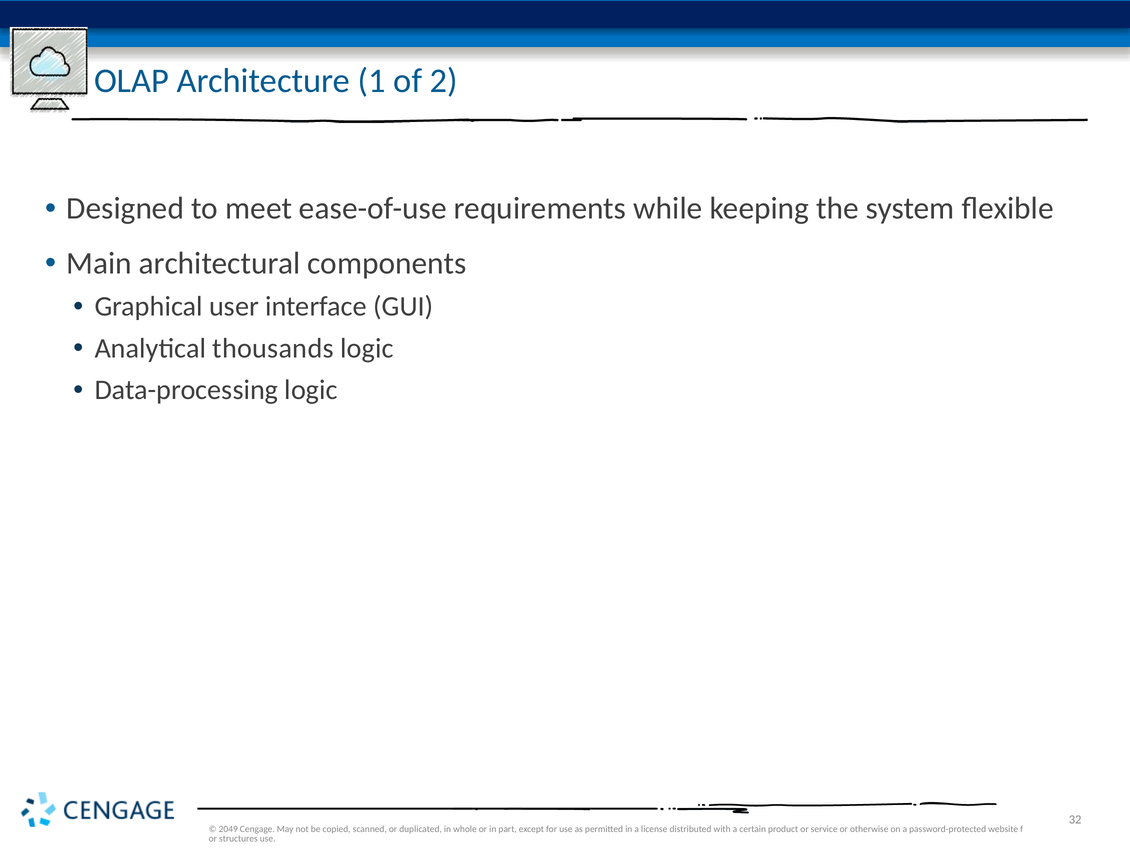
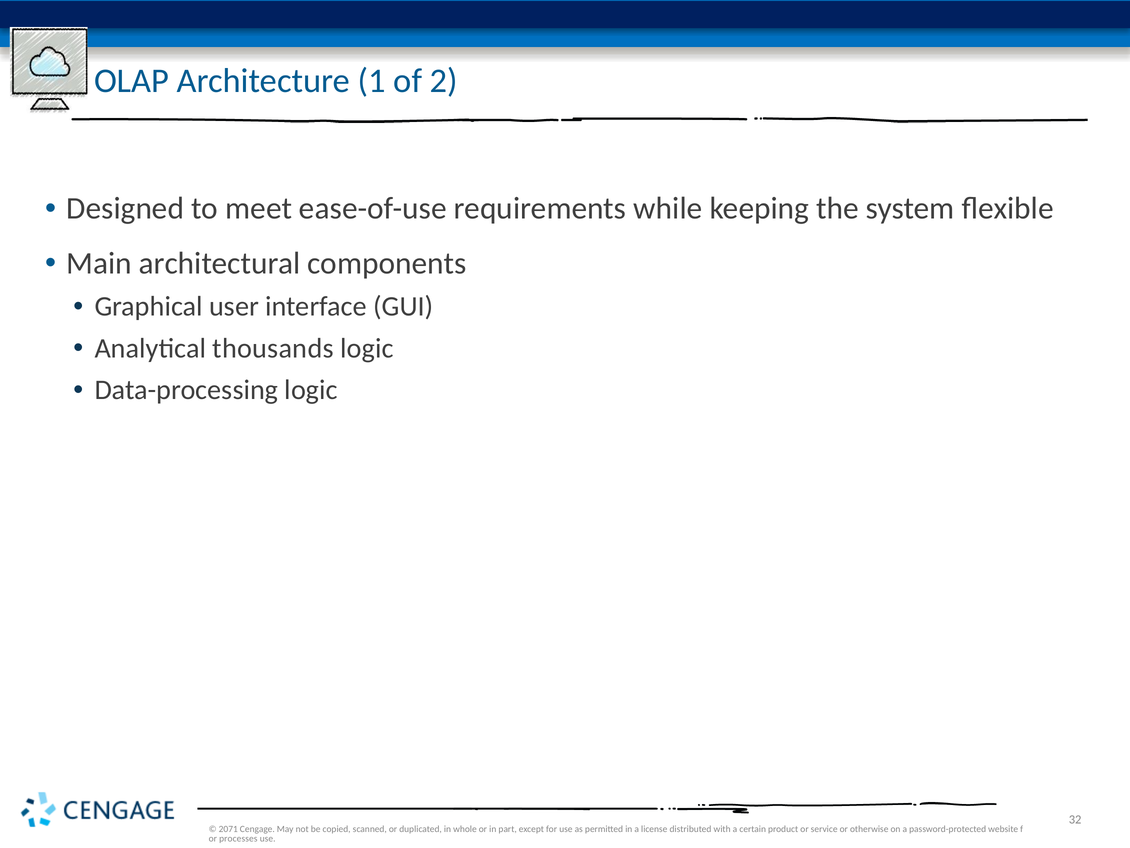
2049: 2049 -> 2071 (228, 829)
structures: structures -> processes (238, 838)
